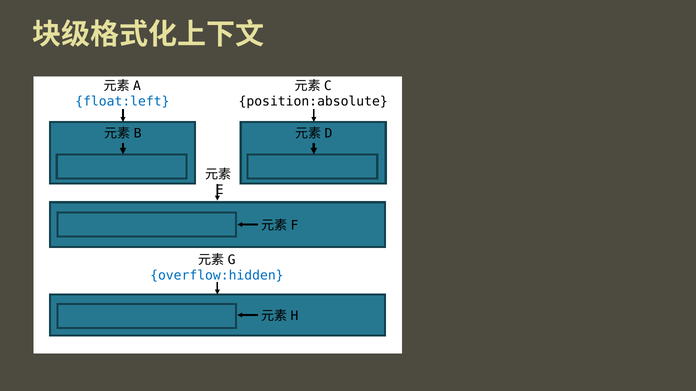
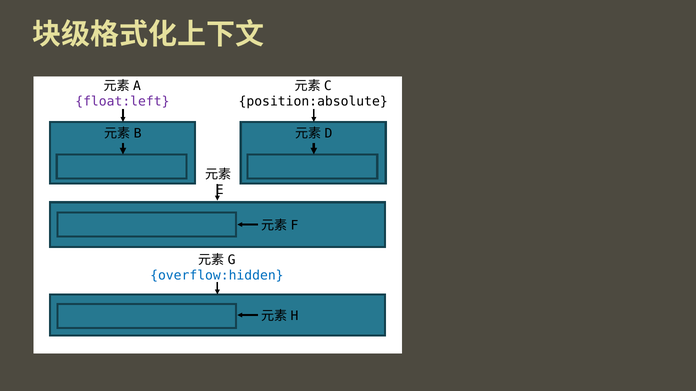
float:left colour: blue -> purple (122, 102)
